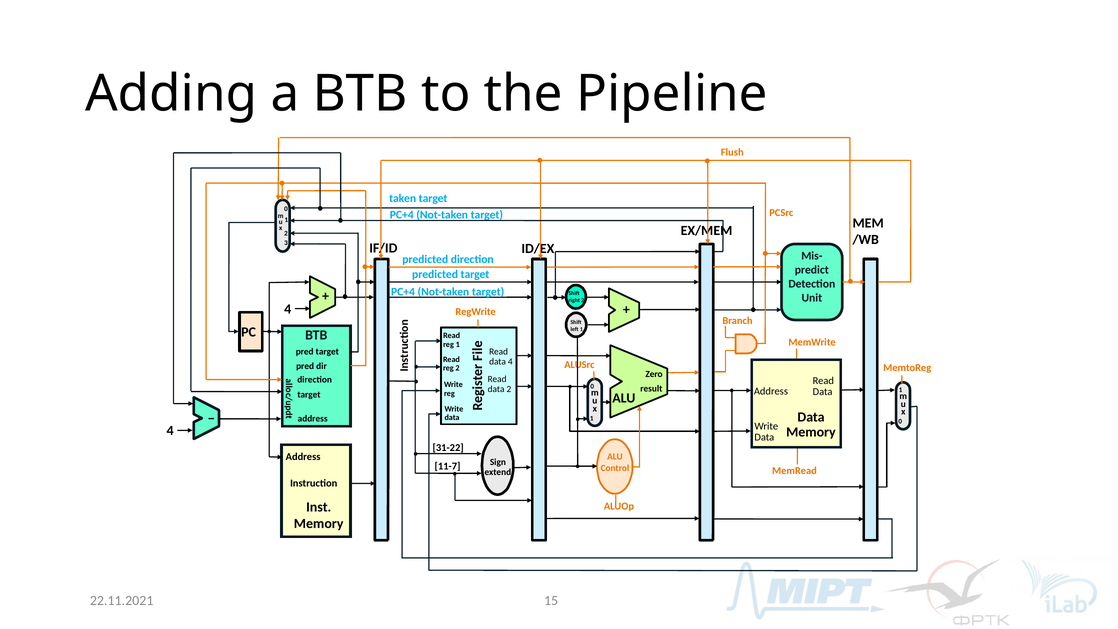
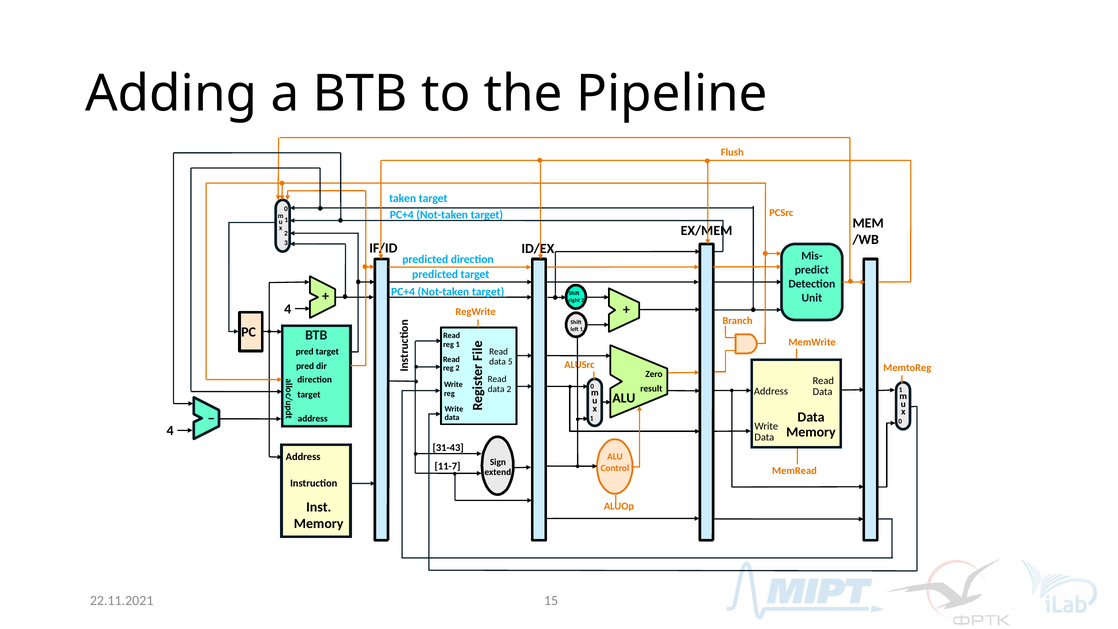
data 4: 4 -> 5 (510, 362)
31-22: 31-22 -> 31-43 (448, 447)
